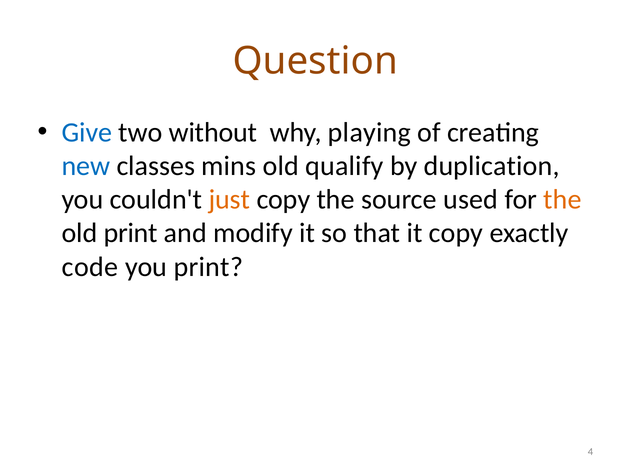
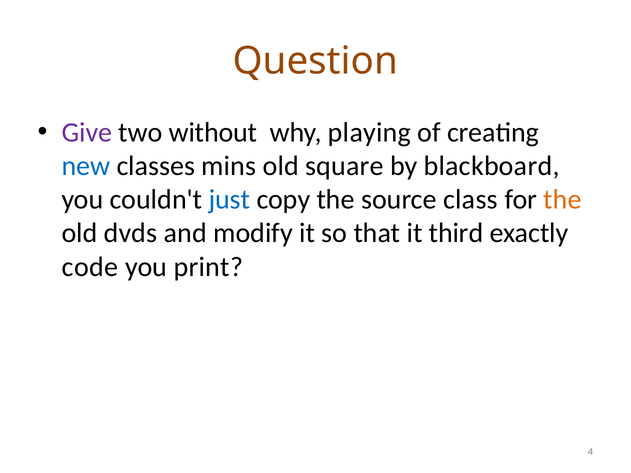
Give colour: blue -> purple (87, 132)
qualify: qualify -> square (344, 166)
duplication: duplication -> blackboard (492, 166)
just colour: orange -> blue (229, 200)
used: used -> class (471, 200)
old print: print -> dvds (131, 233)
it copy: copy -> third (456, 233)
